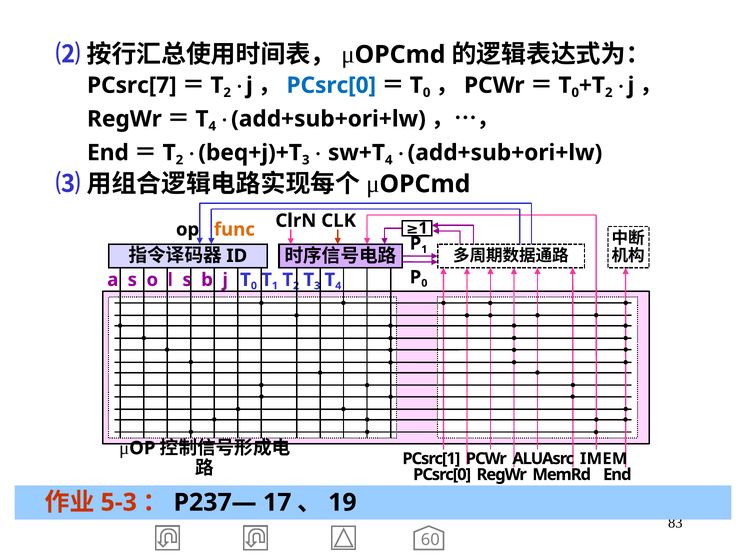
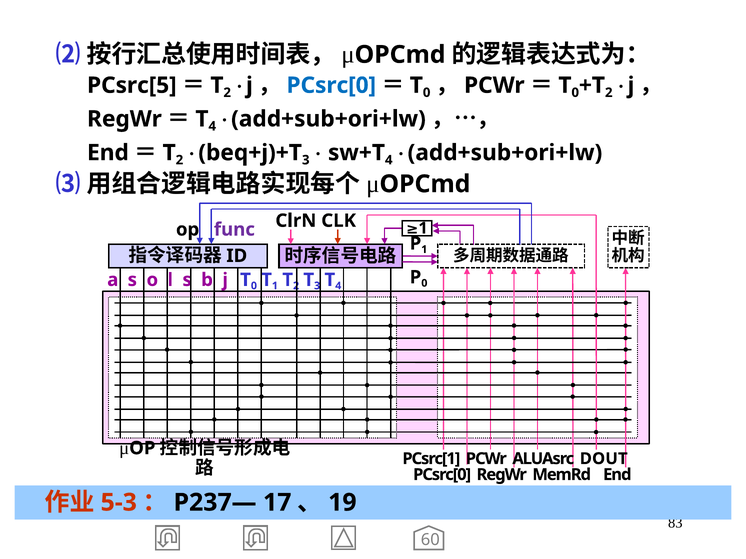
PCsrc[7: PCsrc[7 -> PCsrc[5 (132, 85)
func colour: orange -> purple (234, 230)
IMEM: IMEM -> DOUT (604, 459)
